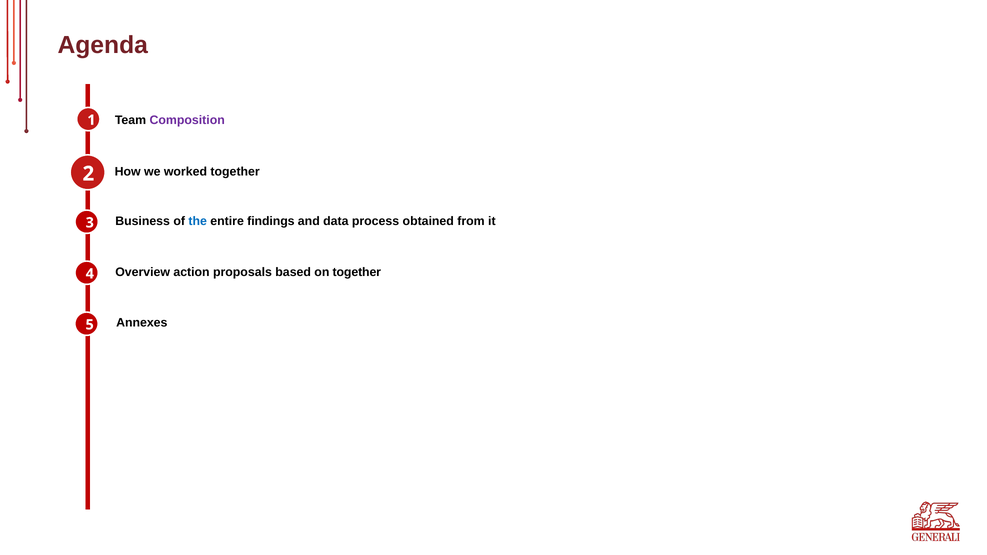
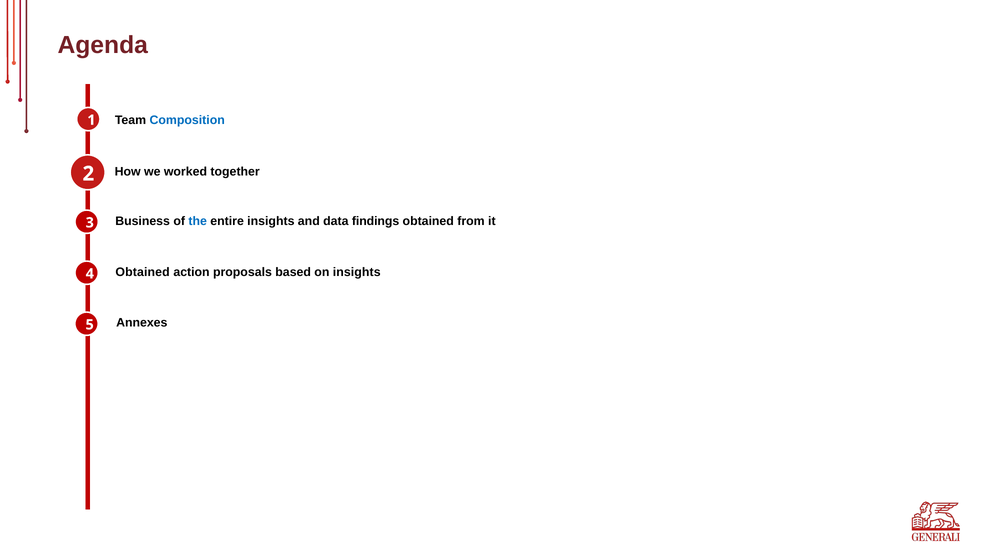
Composition colour: purple -> blue (187, 120)
entire findings: findings -> insights (271, 221)
process: process -> findings (376, 221)
4 Overview: Overview -> Obtained (143, 272)
on together: together -> insights (357, 272)
